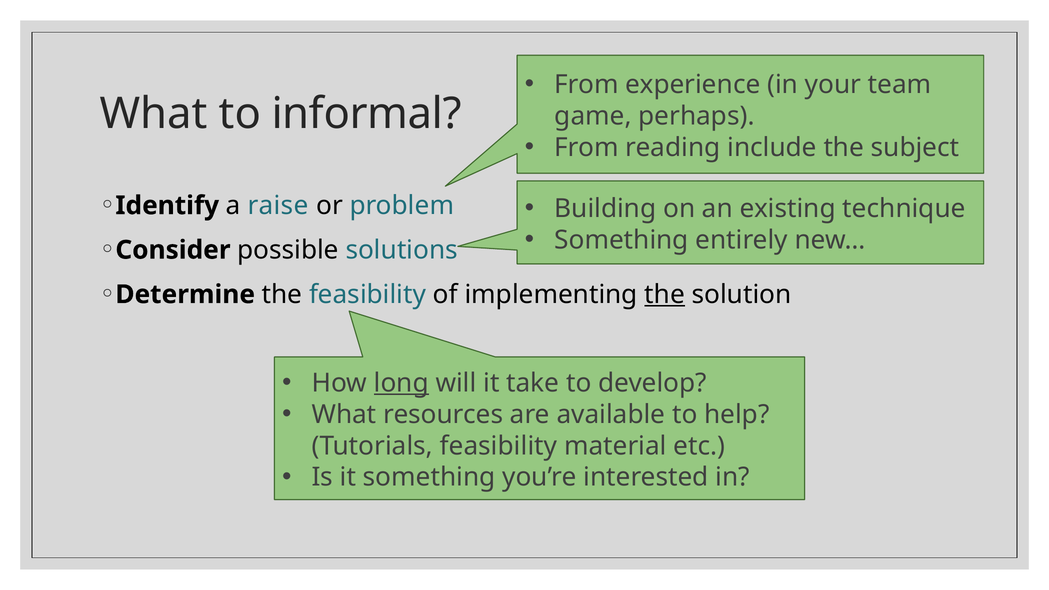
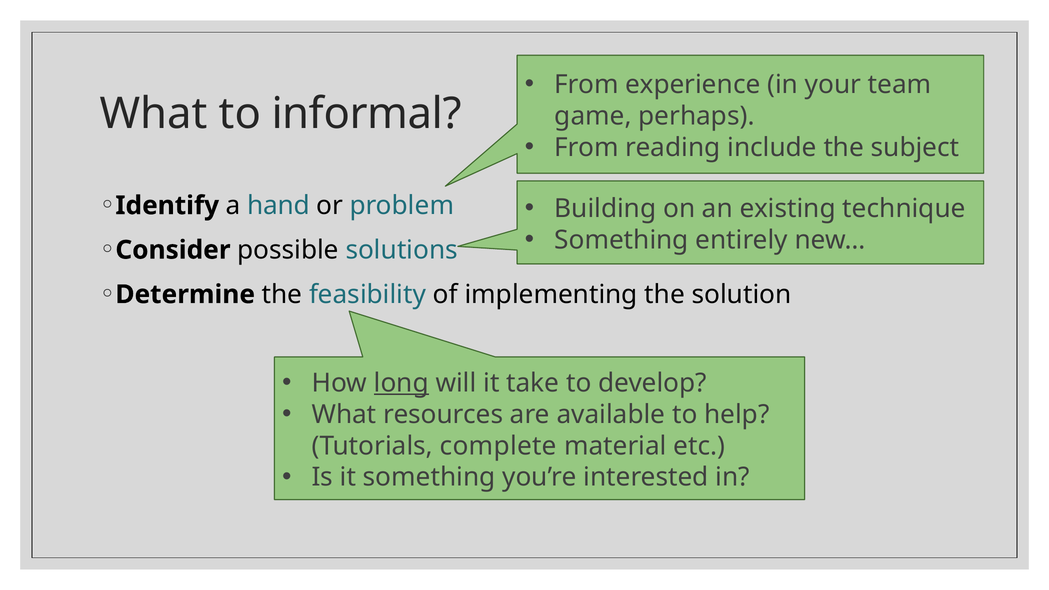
raise: raise -> hand (278, 206)
the underline: present -> none (665, 294)
Tutorials feasibility: feasibility -> complete (498, 446)
